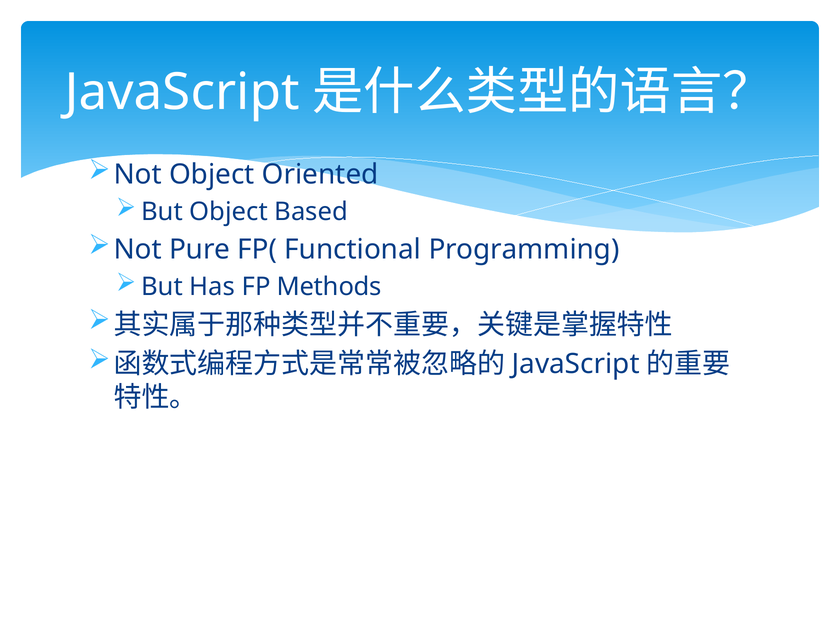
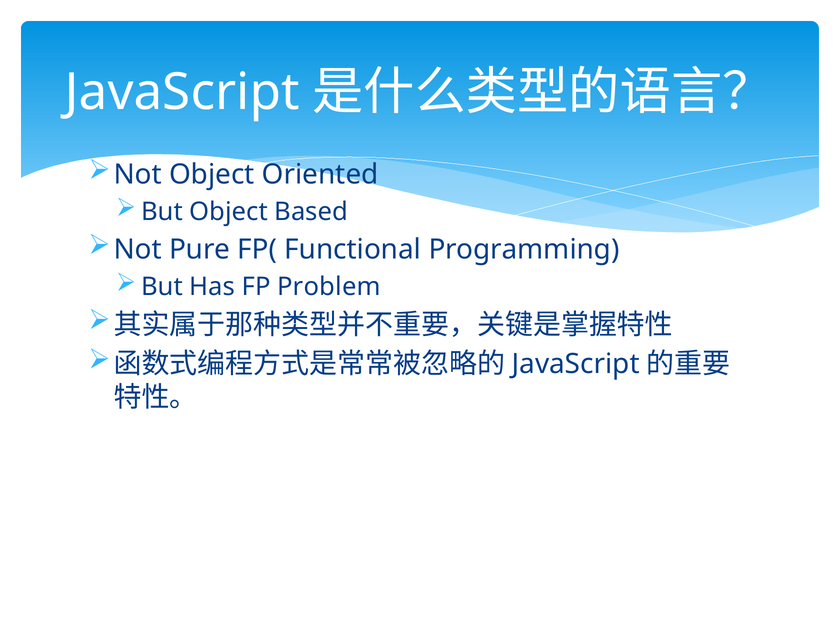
Methods: Methods -> Problem (329, 287)
